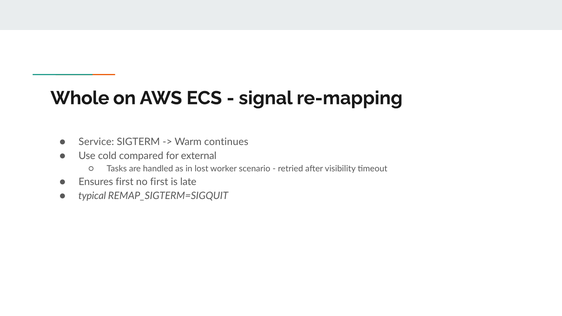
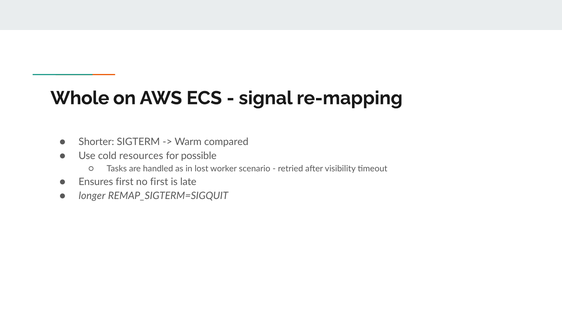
Service: Service -> Shorter (96, 142)
continues: continues -> compared (226, 142)
compared: compared -> resources (141, 156)
external: external -> possible (199, 156)
typical: typical -> longer (92, 196)
